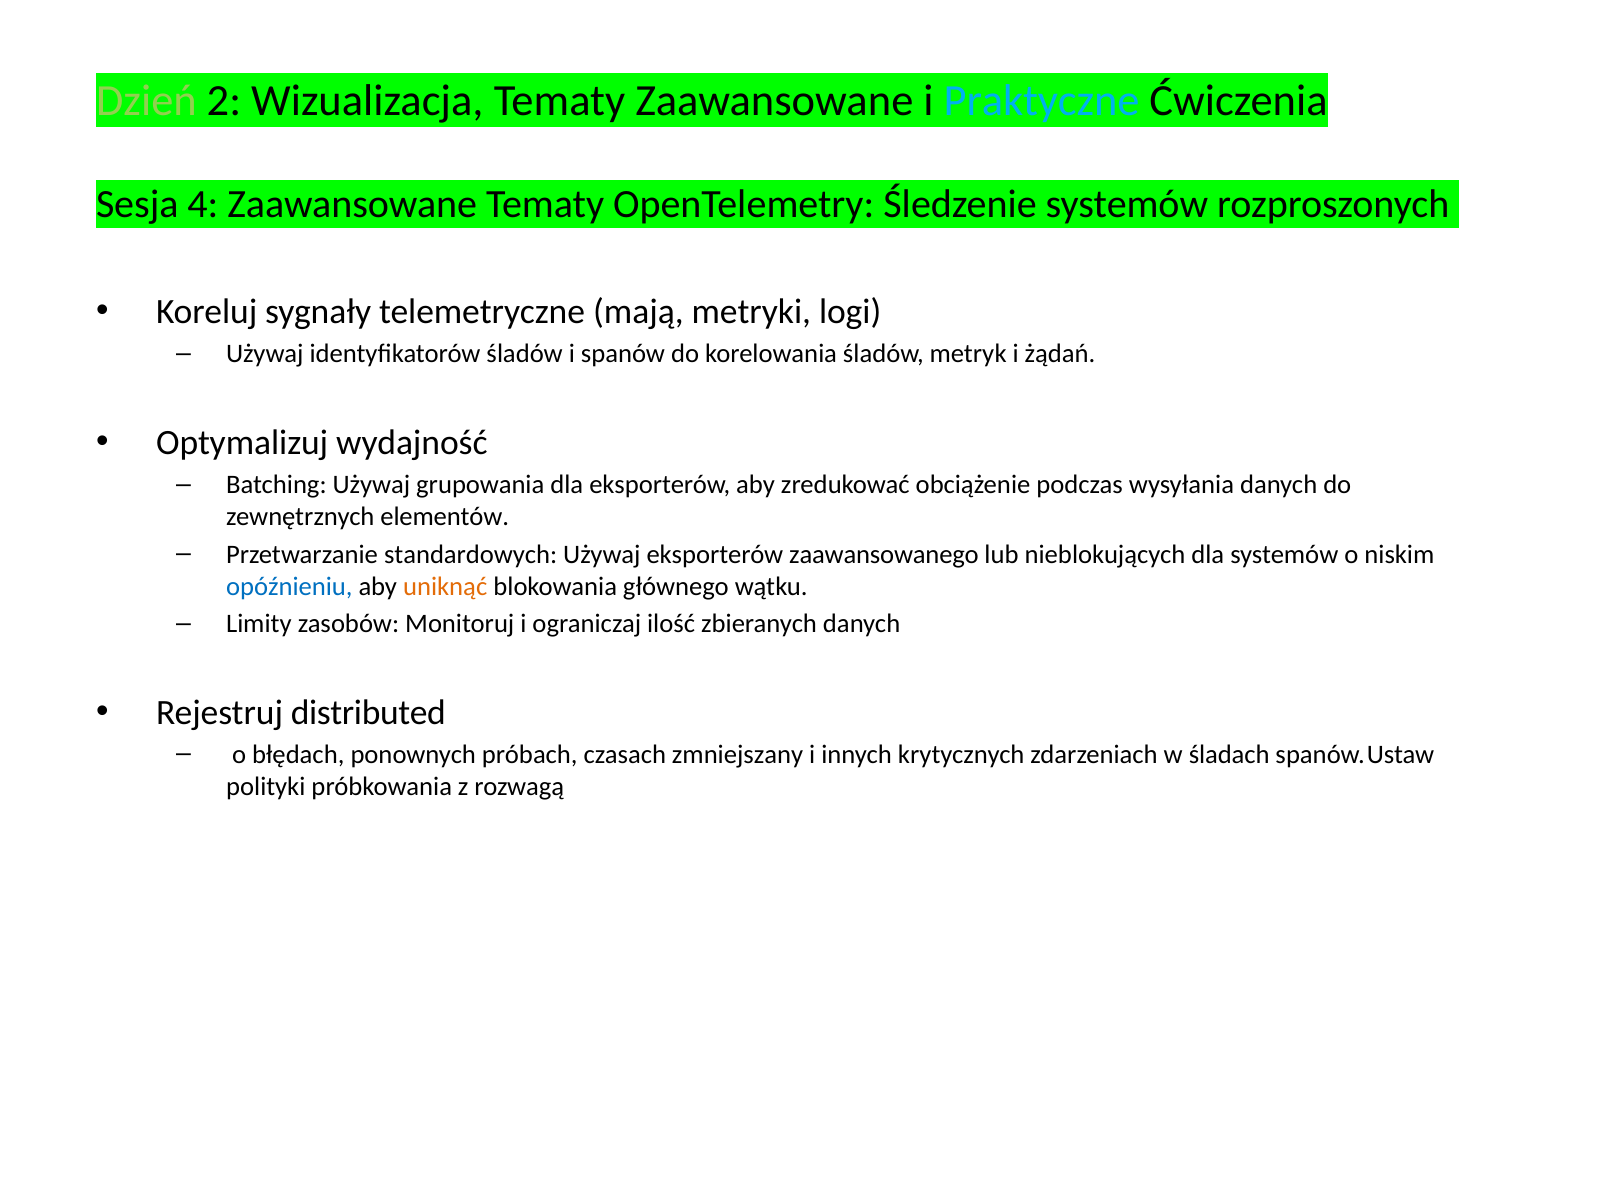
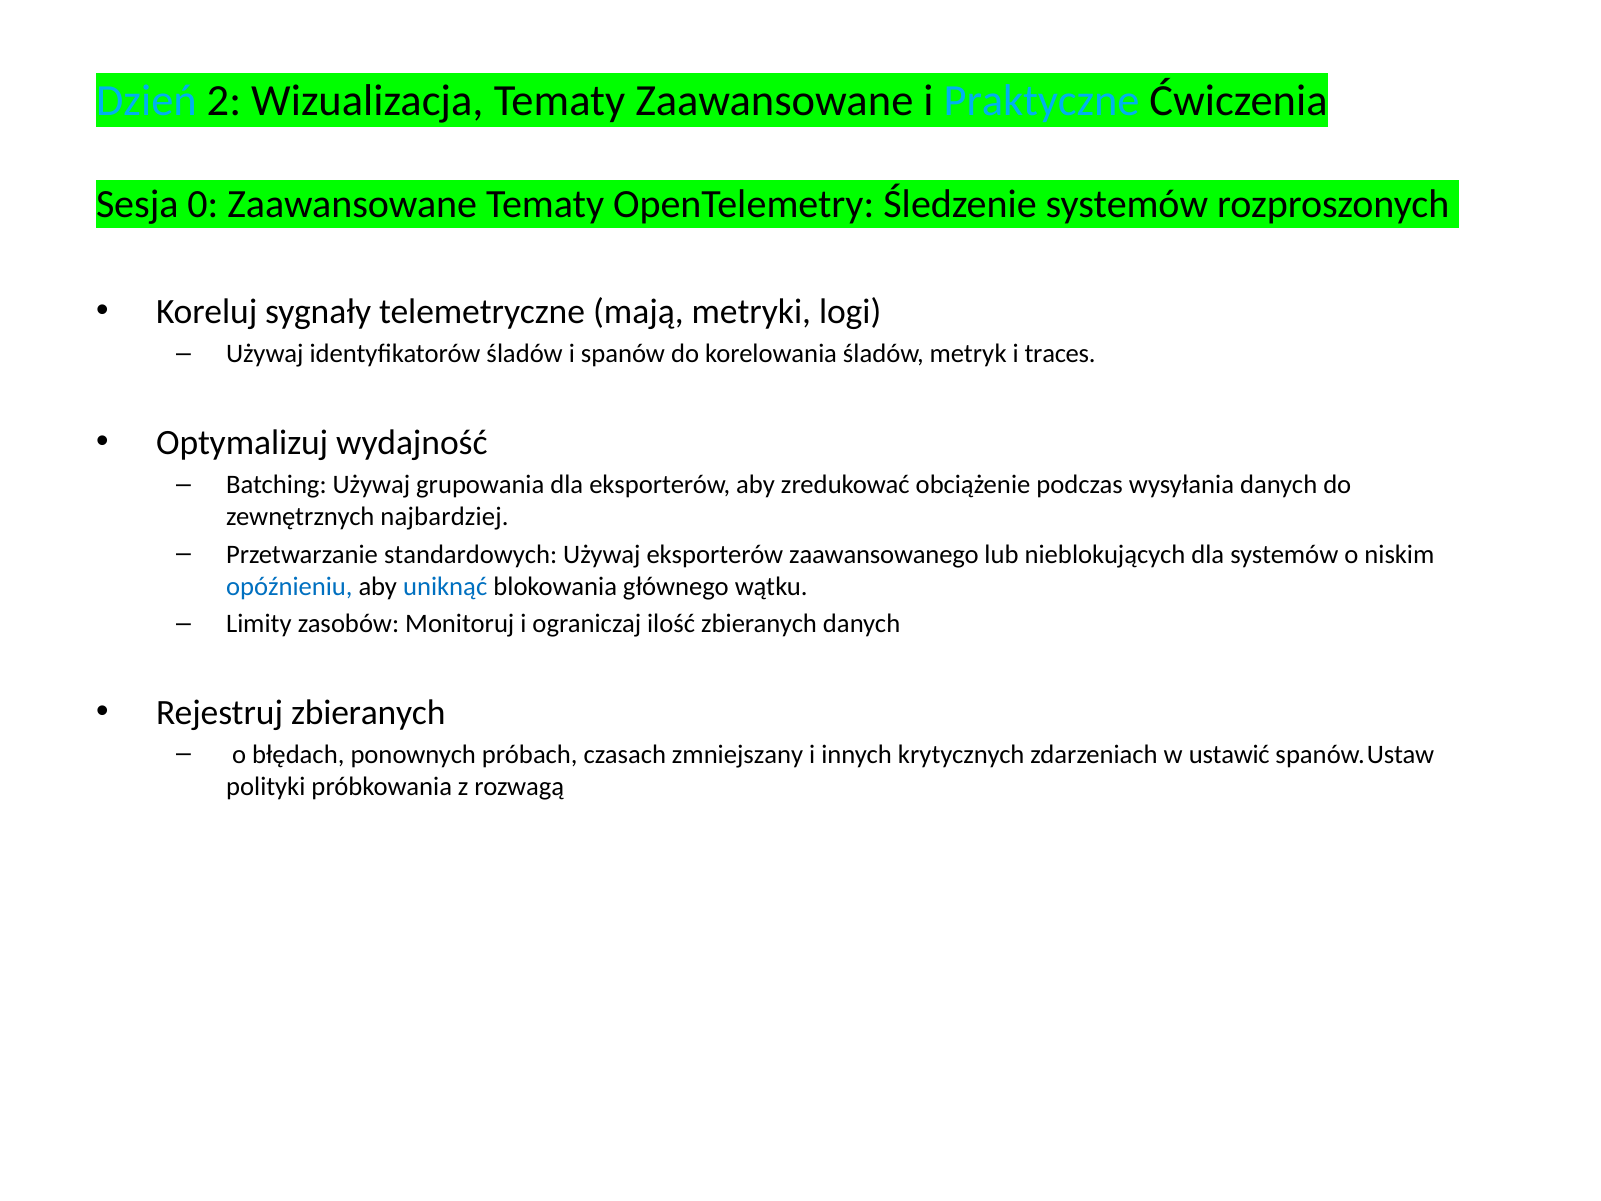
Dzień colour: light green -> light blue (146, 101)
4: 4 -> 0 (203, 204)
żądań: żądań -> traces (1060, 354)
elementów: elementów -> najbardziej (445, 517)
uniknąć colour: orange -> blue (445, 586)
Rejestruj distributed: distributed -> zbieranych (368, 712)
śladach: śladach -> ustawić (1229, 754)
